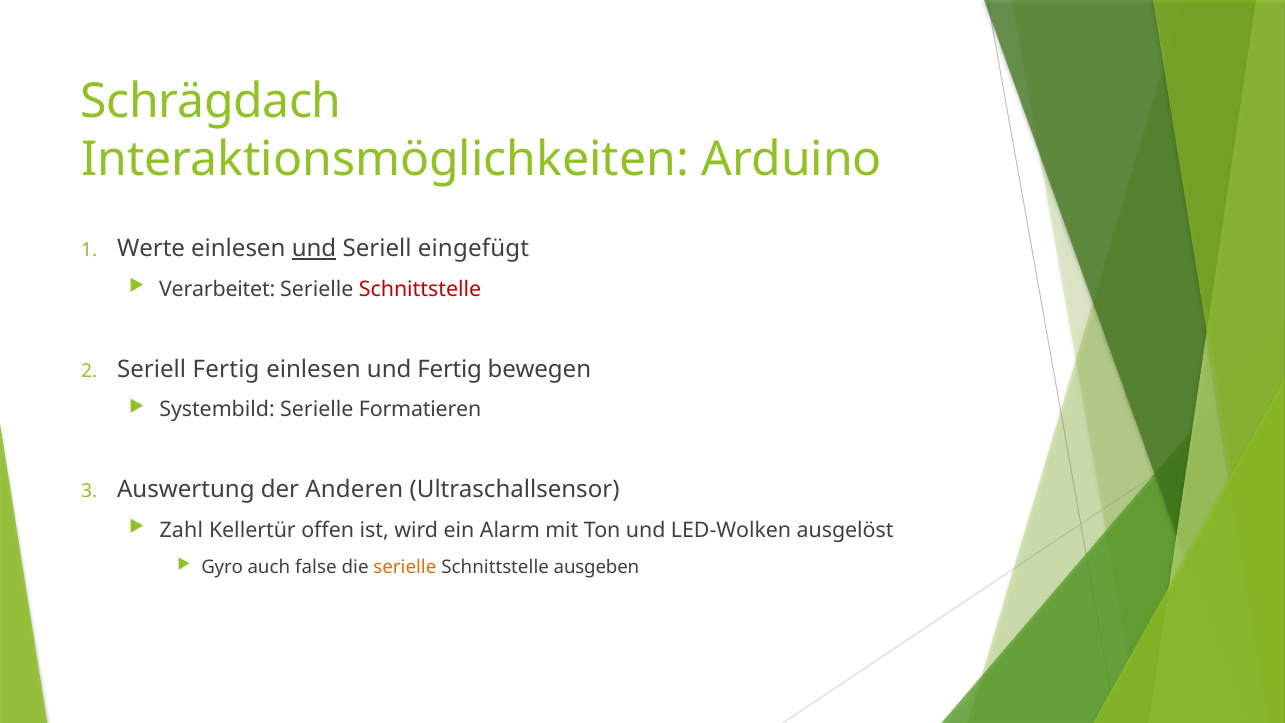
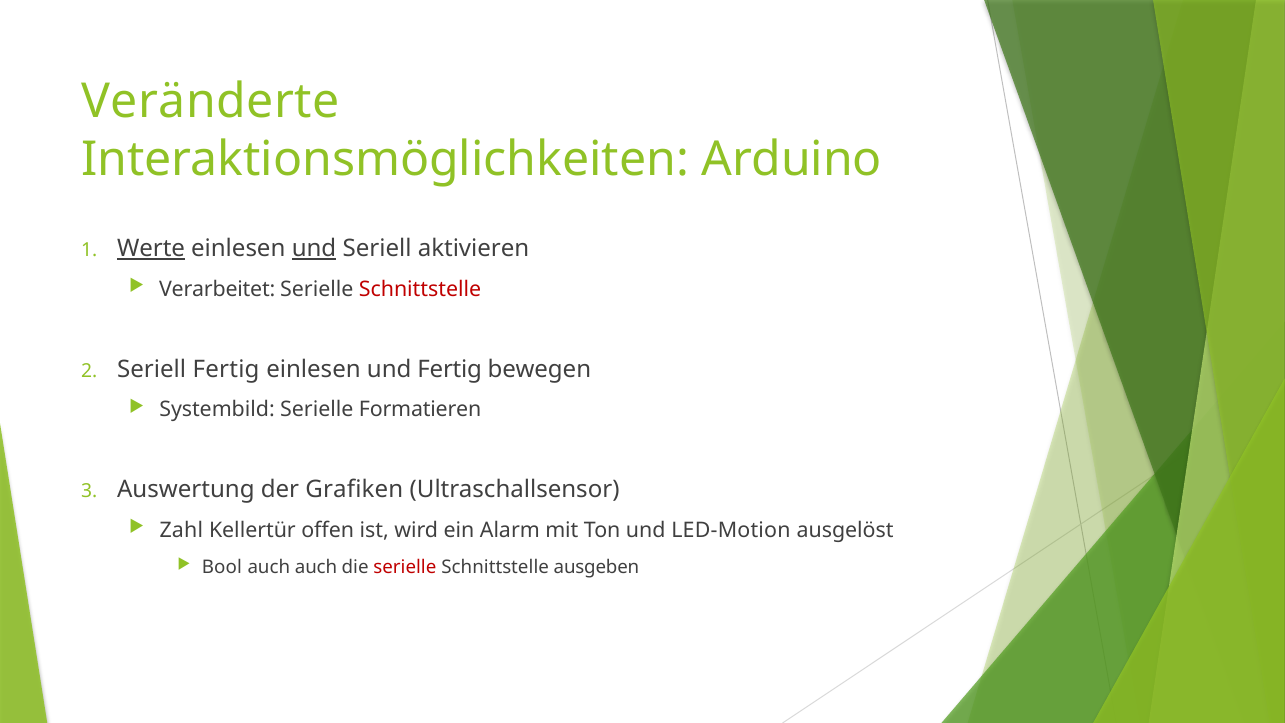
Schrägdach: Schrägdach -> Veränderte (211, 101)
Werte underline: none -> present (151, 249)
eingefügt: eingefügt -> aktivieren (474, 249)
Anderen: Anderen -> Grafiken (354, 490)
LED-Wolken: LED-Wolken -> LED-Motion (731, 530)
Gyro: Gyro -> Bool (222, 567)
auch false: false -> auch (316, 567)
serielle colour: orange -> red (405, 567)
